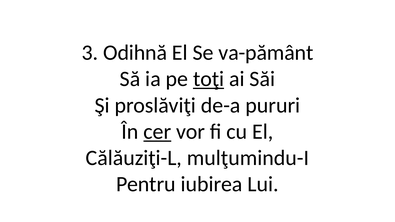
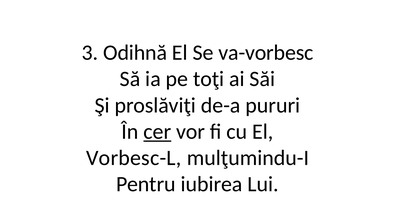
va-pământ: va-pământ -> va-vorbesc (266, 53)
toţi underline: present -> none (209, 79)
Călăuziţi-L: Călăuziţi-L -> Vorbesc-L (134, 158)
